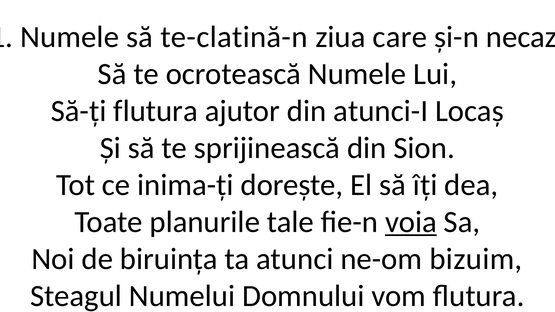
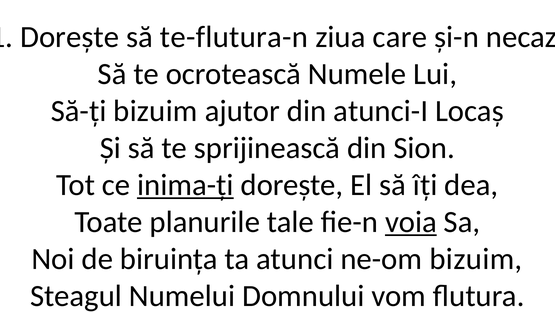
Numele: Numele -> Dorește (70, 37)
te-clatină-n: te-clatină-n -> te-flutura-n (234, 37)
Să-ți flutura: flutura -> bizuim (155, 111)
inima-ți underline: none -> present (185, 185)
